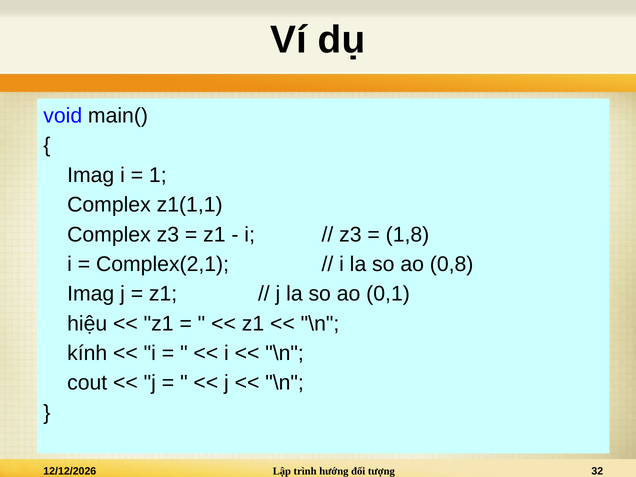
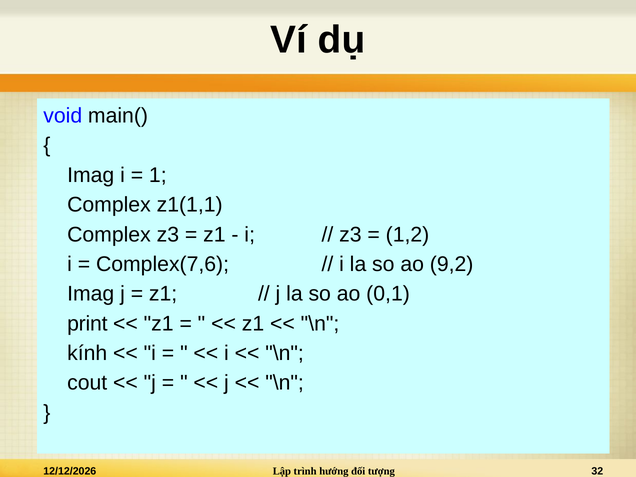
1,8: 1,8 -> 1,2 (407, 235)
Complex(2,1: Complex(2,1 -> Complex(7,6 (163, 264)
0,8: 0,8 -> 9,2 (452, 264)
hiệu: hiệu -> print (87, 324)
